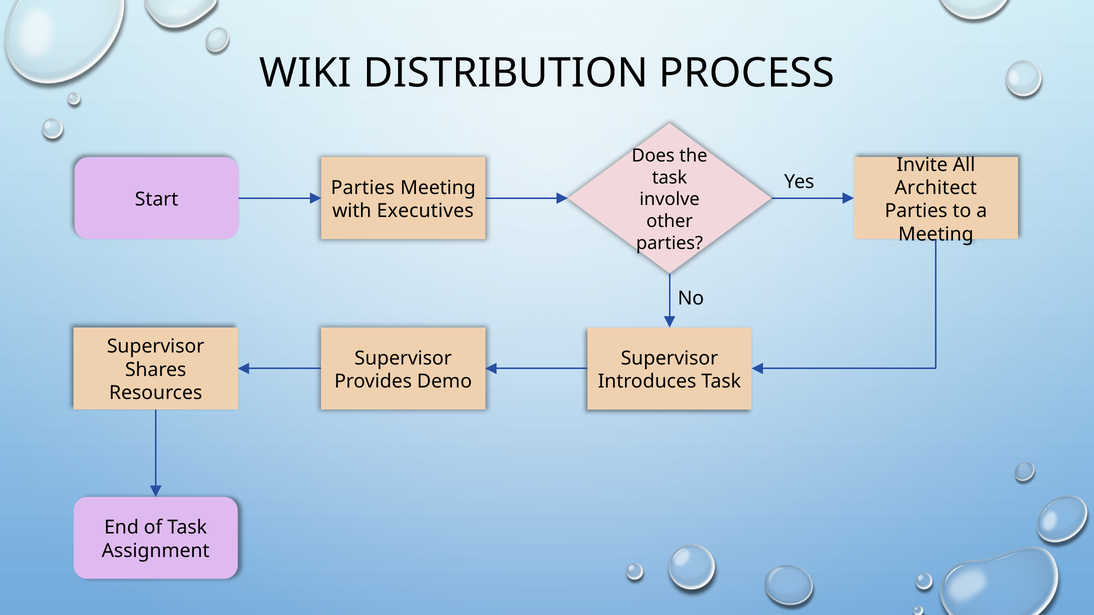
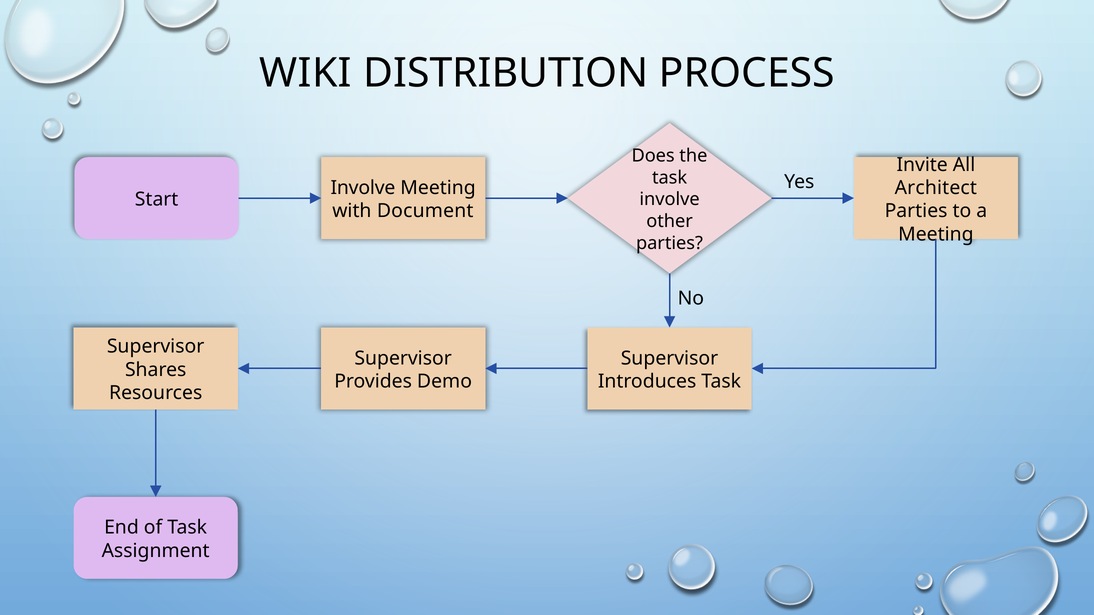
Parties: Parties -> Involve (363, 188)
Executives: Executives -> Document (425, 211)
